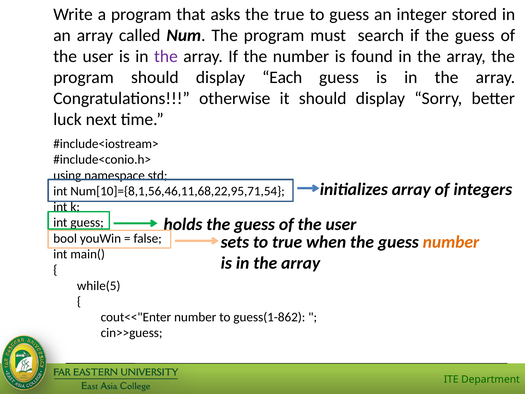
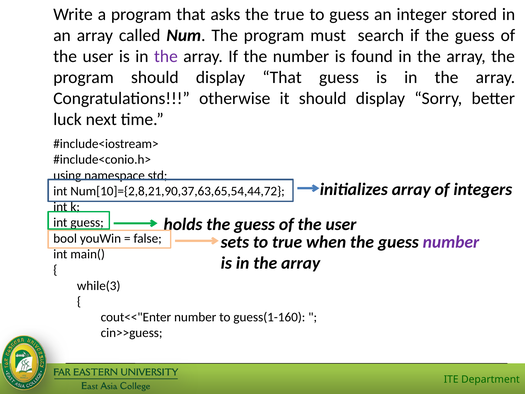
display Each: Each -> That (282, 77)
Num[10]={8,1,56,46,11,68,22,95,71,54: Num[10]={8,1,56,46,11,68,22,95,71,54 -> Num[10]={2,8,21,90,37,63,65,54,44,72 (178, 191)
number colour: orange -> purple (451, 242)
while(5: while(5 -> while(3 (99, 285)
guess(1-862: guess(1-862 -> guess(1-160 (269, 317)
